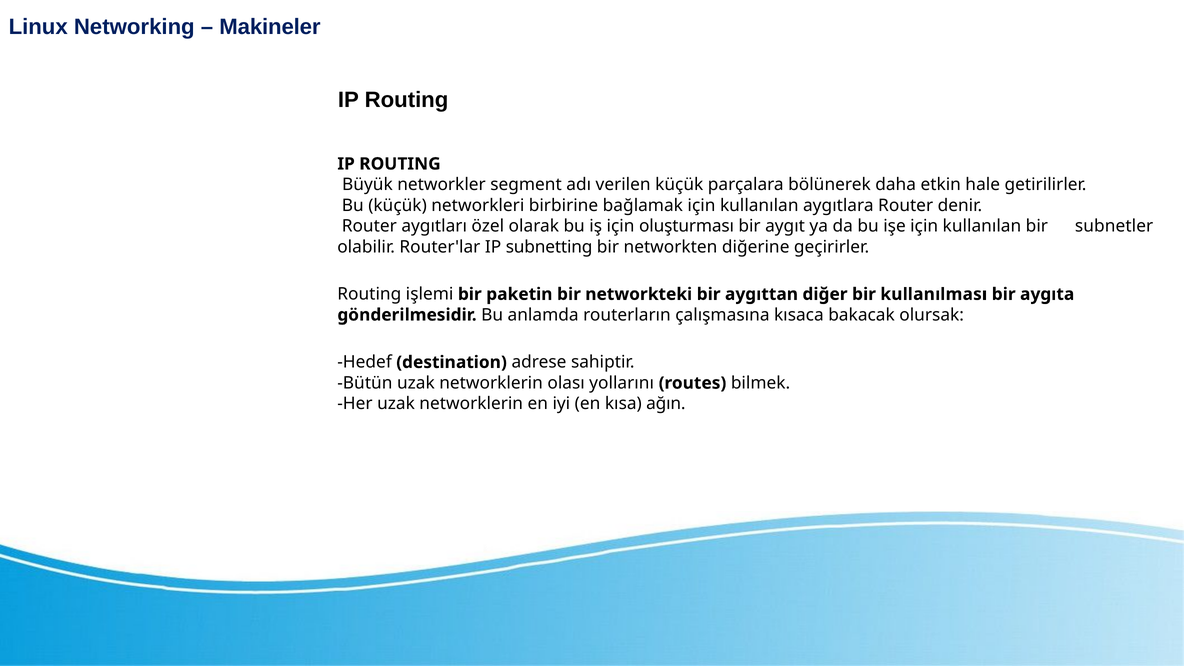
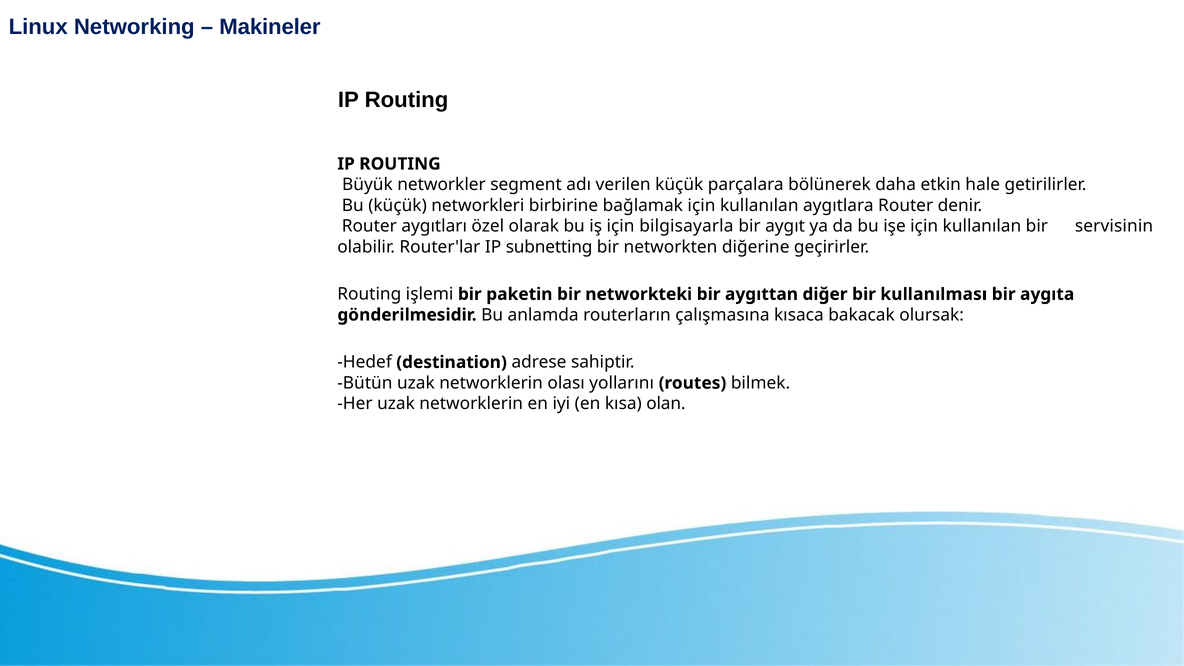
oluşturması: oluşturması -> bilgisayarla (686, 226)
subnetler: subnetler -> servisinin (1114, 226)
ağın: ağın -> olan (666, 404)
